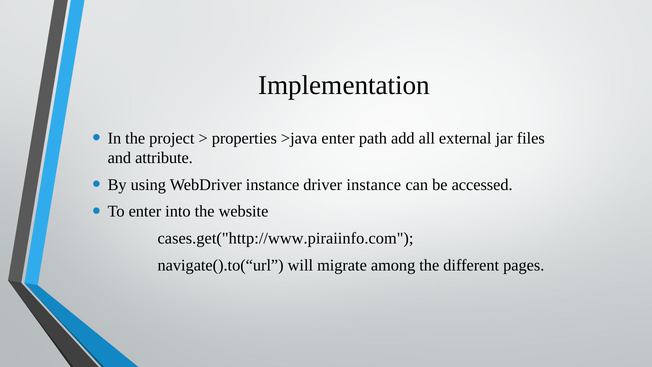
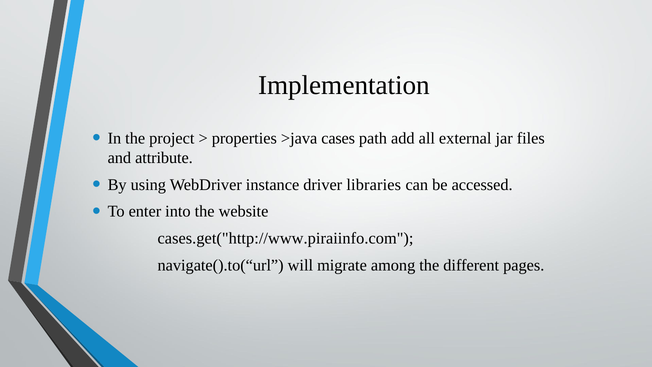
>java enter: enter -> cases (338, 138)
driver instance: instance -> libraries (374, 185)
